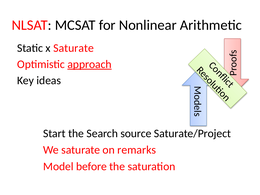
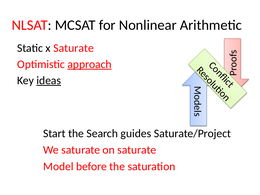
ideas underline: none -> present (49, 80)
source: source -> guides (136, 134)
on remarks: remarks -> saturate (137, 150)
